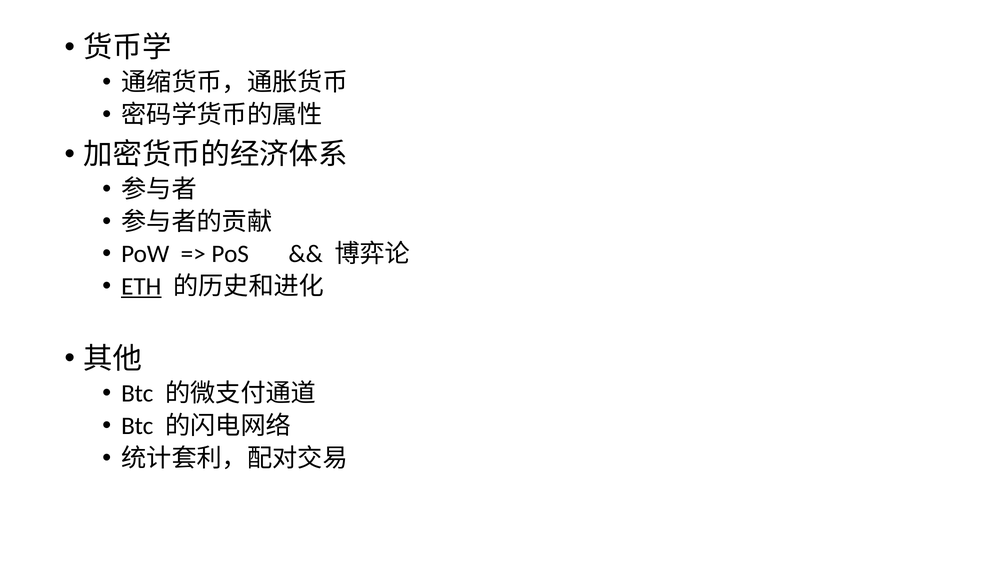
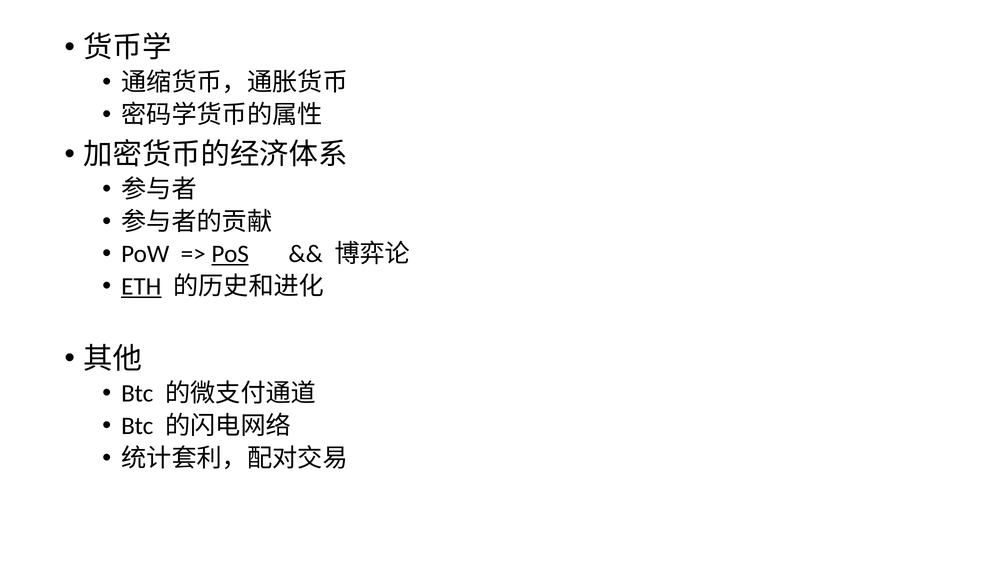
PoS underline: none -> present (230, 254)
